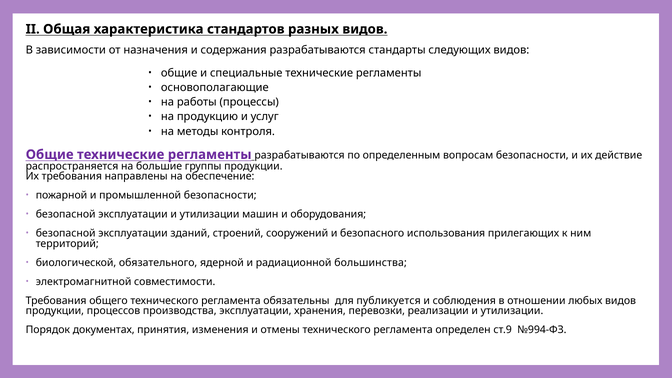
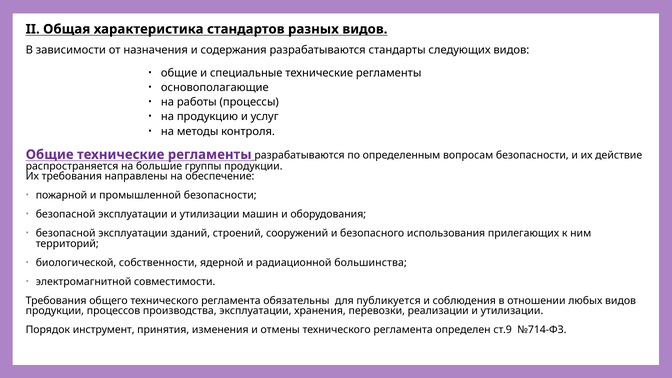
обязательного: обязательного -> собственности (158, 263)
документах: документах -> инструмент (104, 330)
№994-ФЗ: №994-ФЗ -> №714-ФЗ (542, 330)
